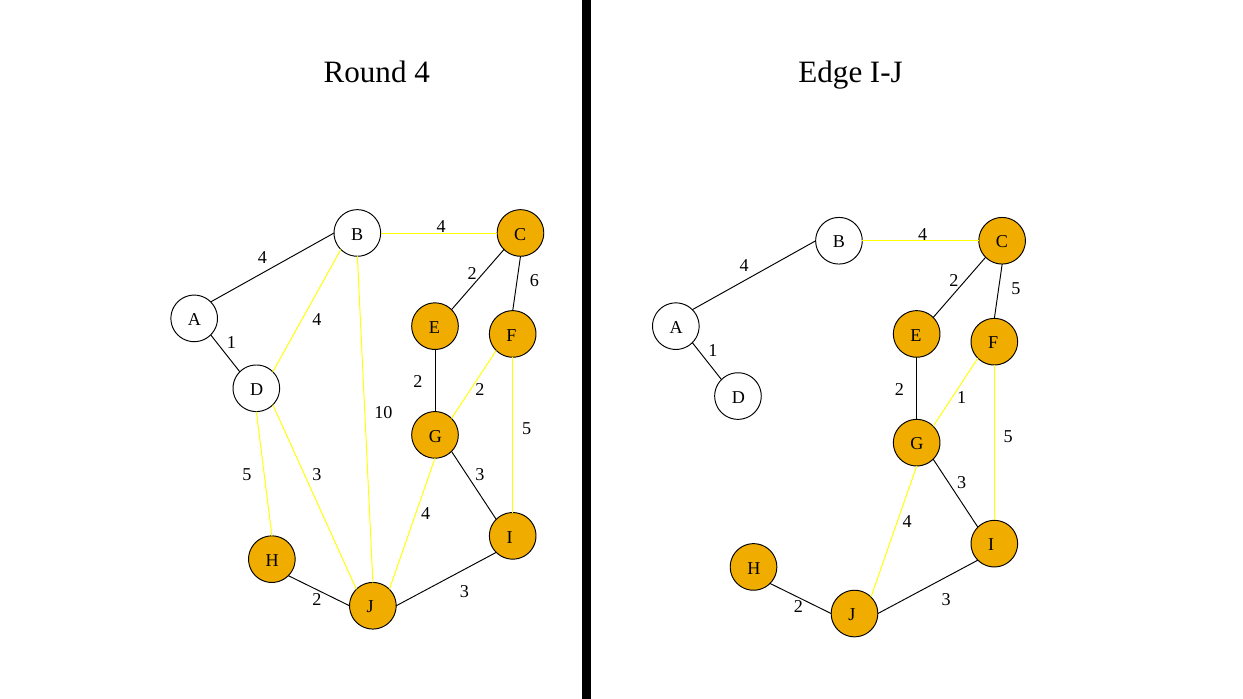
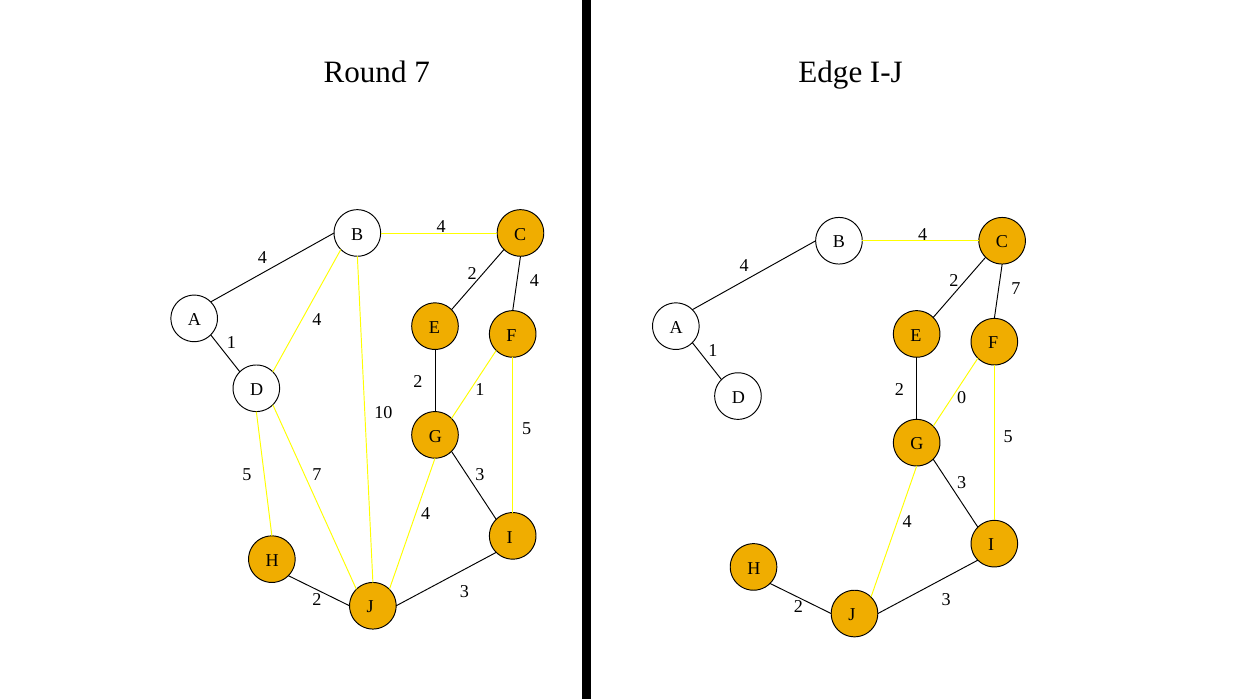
Round 4: 4 -> 7 (422, 72)
6: 6 -> 4 (534, 281)
5: 5 -> 7 (1016, 289)
2: 2 -> 1 (480, 390)
2 1: 1 -> 0 (962, 397)
3: 3 -> 7 (317, 475)
